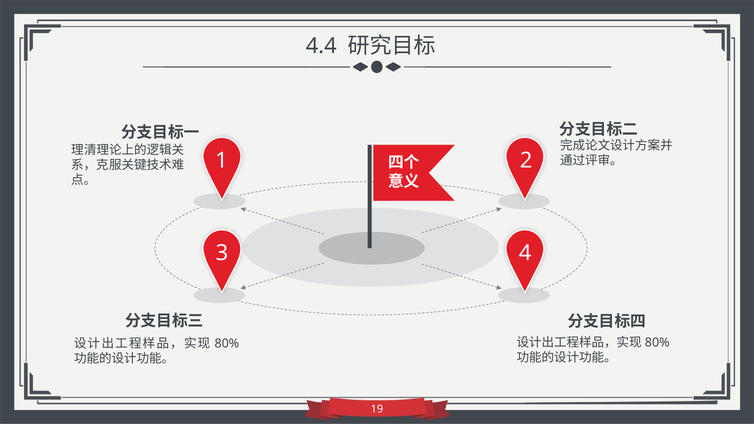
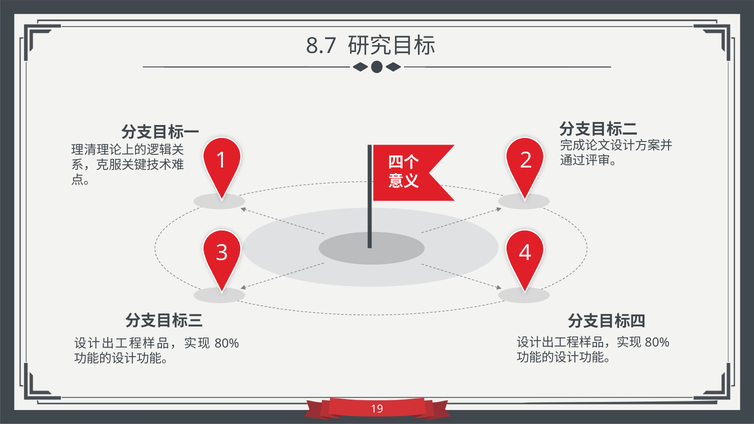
4.4: 4.4 -> 8.7 (321, 46)
